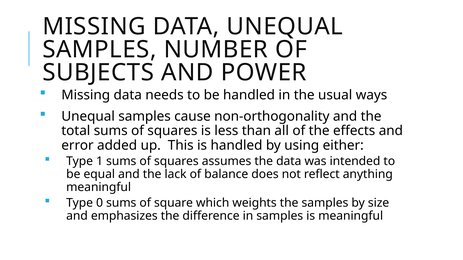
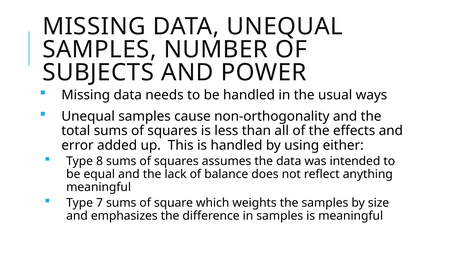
1: 1 -> 8 (100, 161)
0: 0 -> 7 (100, 203)
